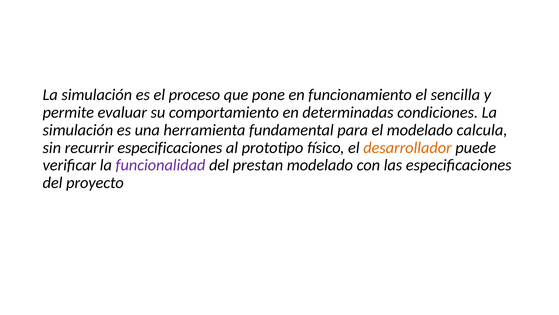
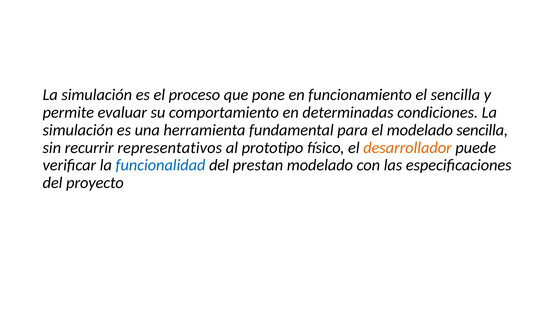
modelado calcula: calcula -> sencilla (482, 130)
recurrir especificaciones: especificaciones -> representativos (170, 147)
funcionalidad colour: purple -> blue (161, 165)
